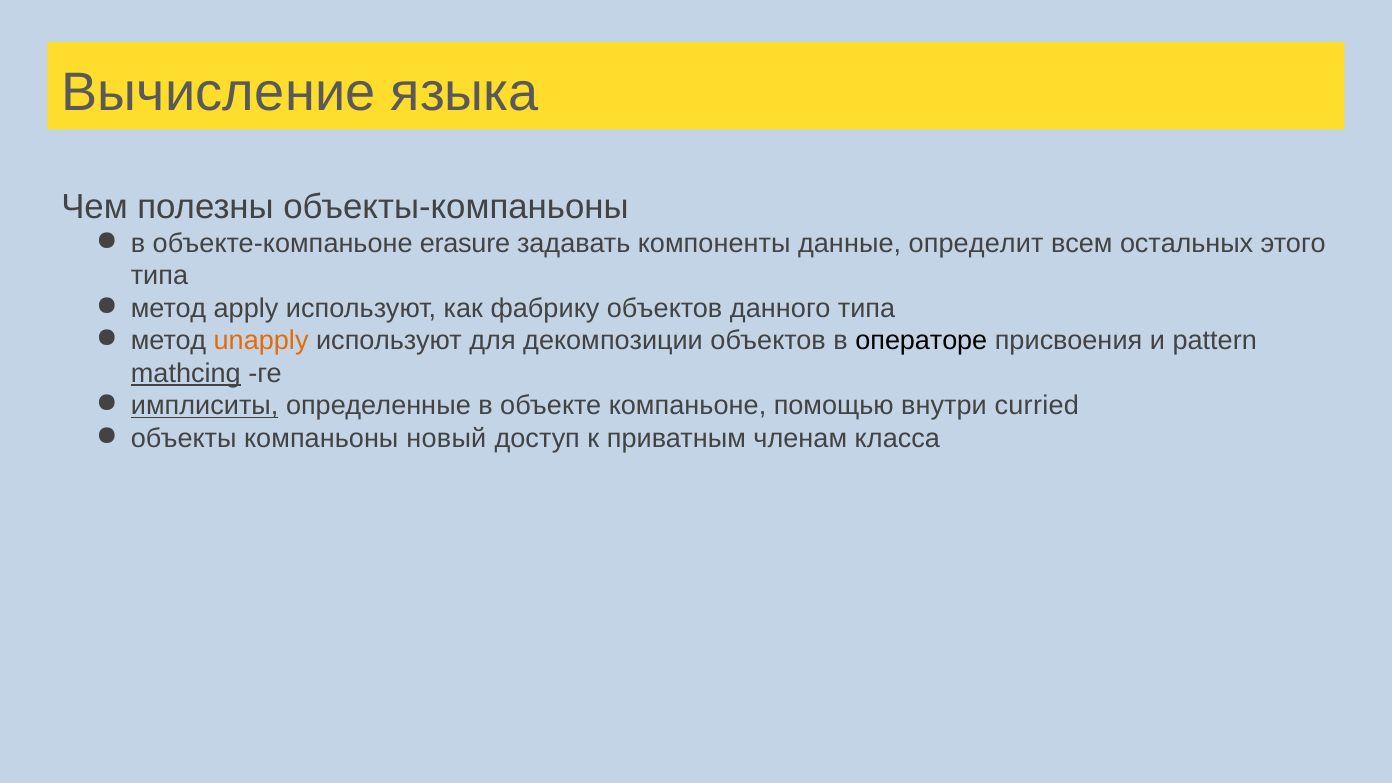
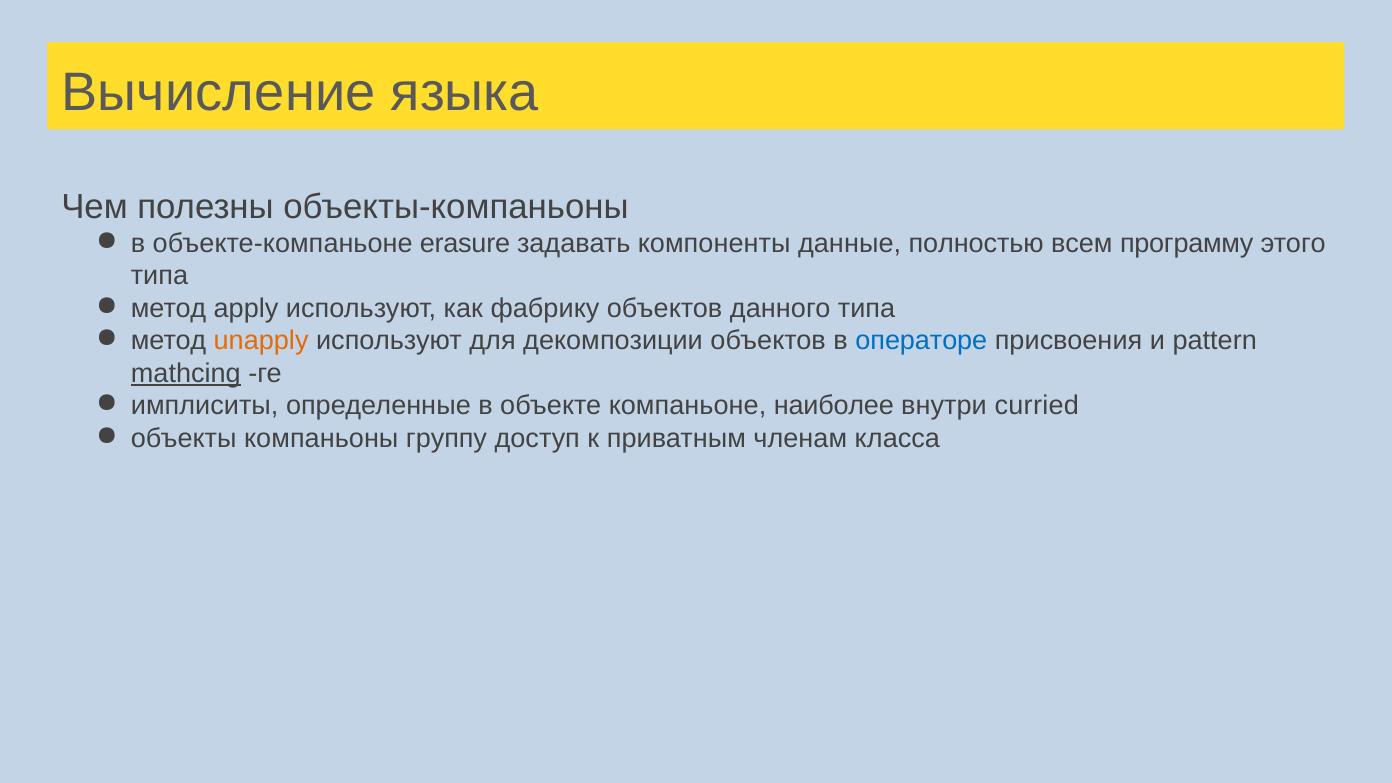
определит: определит -> полностью (976, 244)
остальных: остальных -> программу (1187, 244)
операторе colour: black -> blue (921, 341)
имплиситы underline: present -> none (205, 406)
помощью: помощью -> наиболее (834, 406)
новый: новый -> группу (446, 439)
